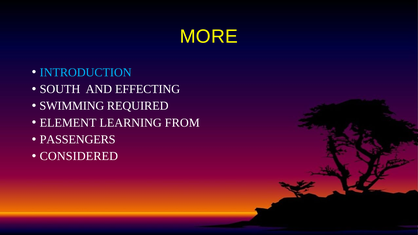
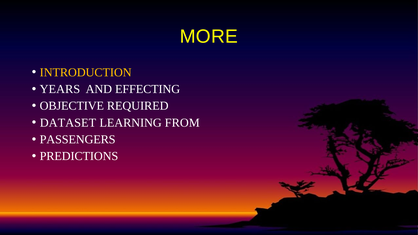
INTRODUCTION colour: light blue -> yellow (86, 72)
SOUTH: SOUTH -> YEARS (60, 89)
SWIMMING: SWIMMING -> OBJECTIVE (72, 106)
ELEMENT: ELEMENT -> DATASET (68, 123)
CONSIDERED: CONSIDERED -> PREDICTIONS (79, 156)
